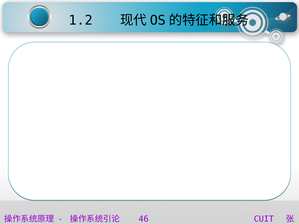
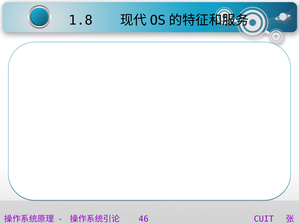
1.2: 1.2 -> 1.8 (81, 20)
